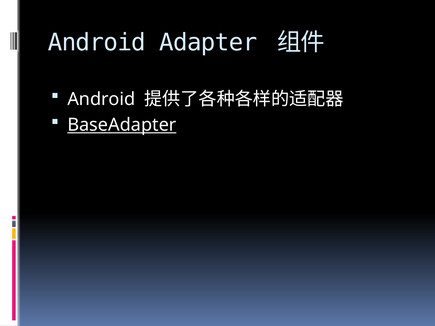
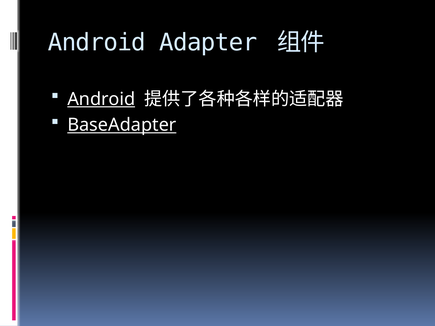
Android underline: none -> present (101, 99)
